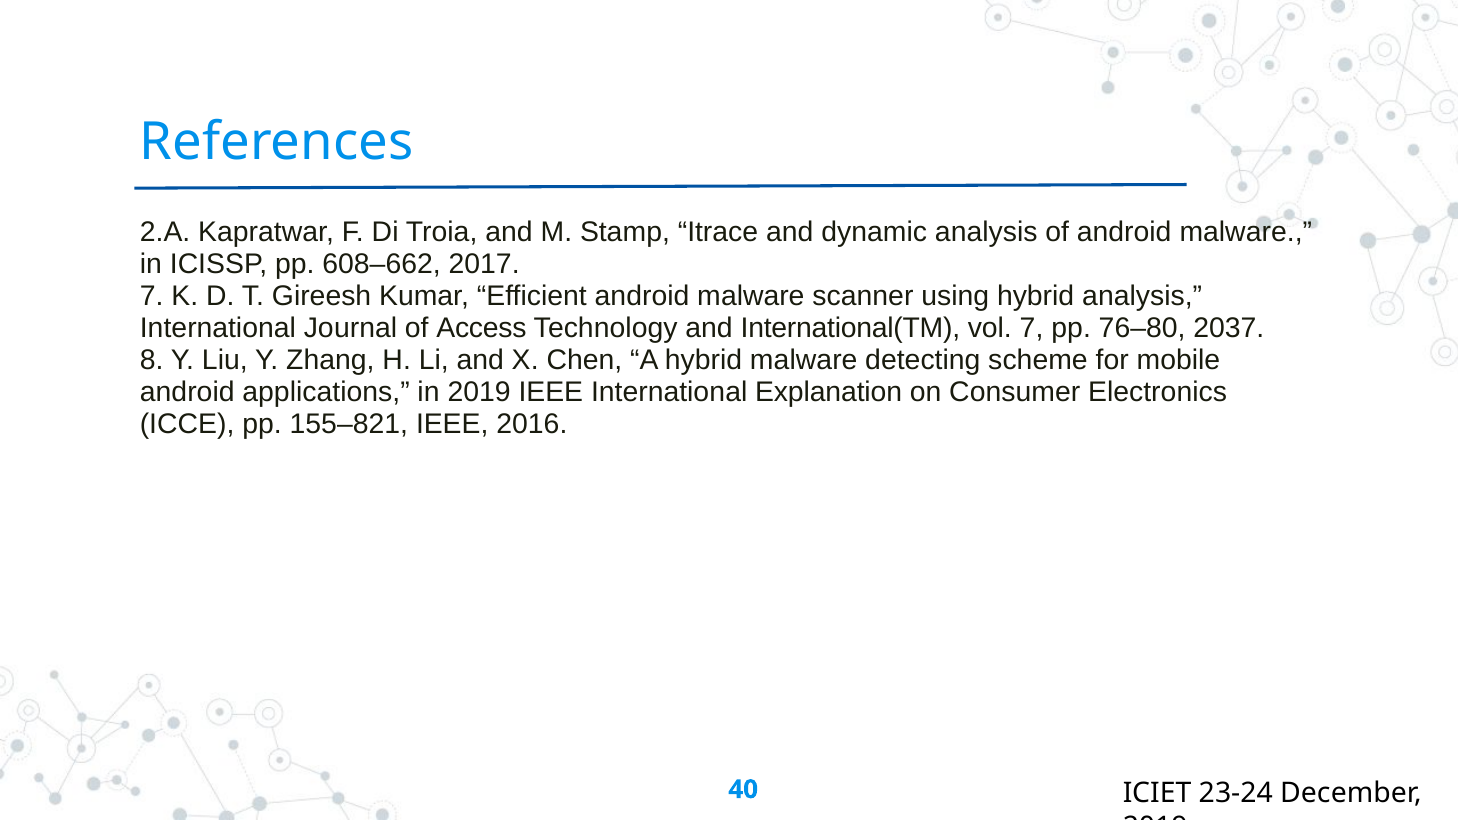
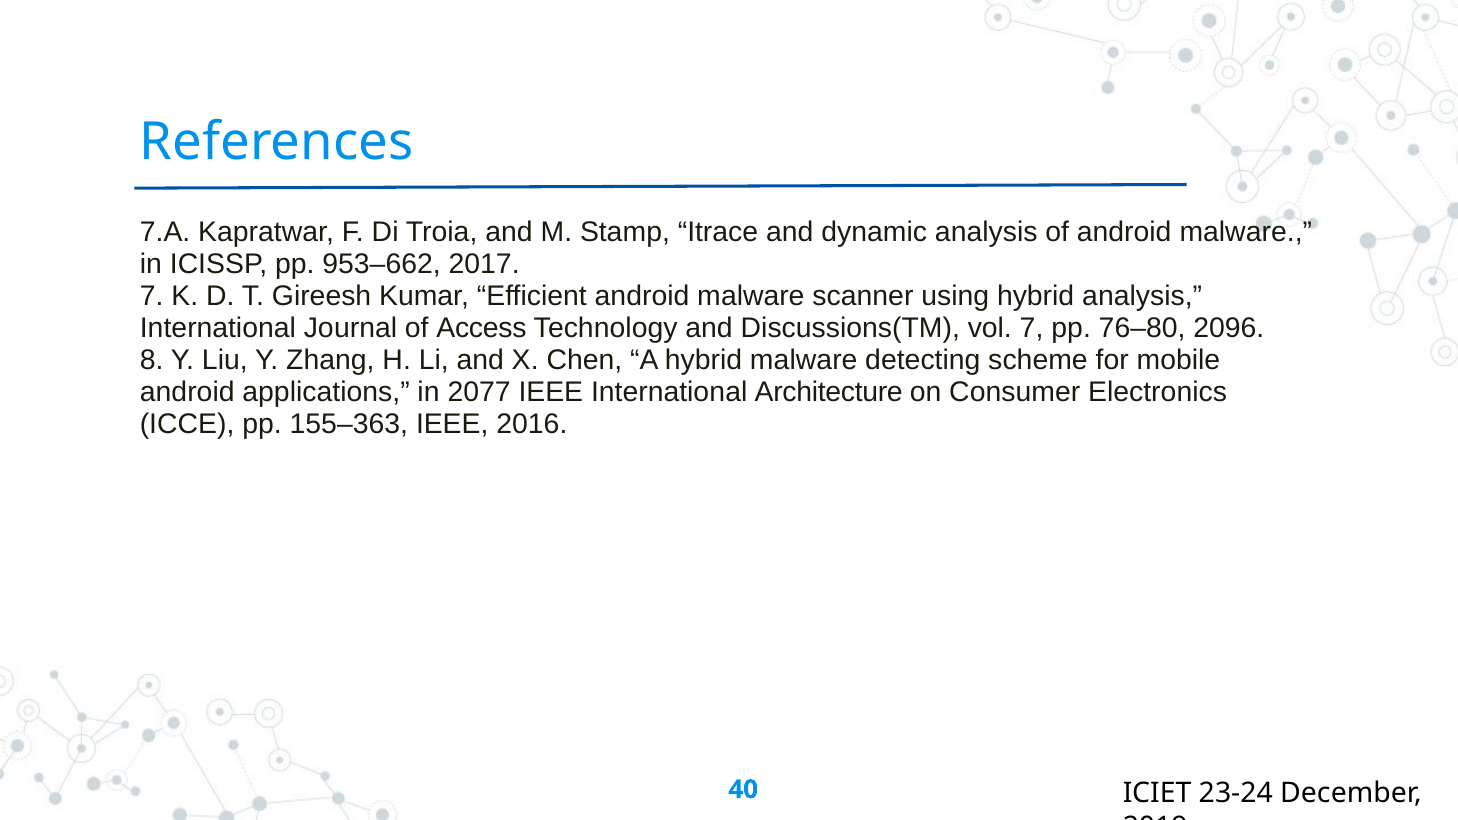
2.A: 2.A -> 7.A (165, 232)
608–662: 608–662 -> 953–662 (382, 264)
International(TM: International(TM -> Discussions(TM (850, 328)
2037: 2037 -> 2096 (1229, 328)
in 2019: 2019 -> 2077 (479, 392)
Explanation: Explanation -> Architecture (829, 392)
155–821: 155–821 -> 155–363 (349, 424)
